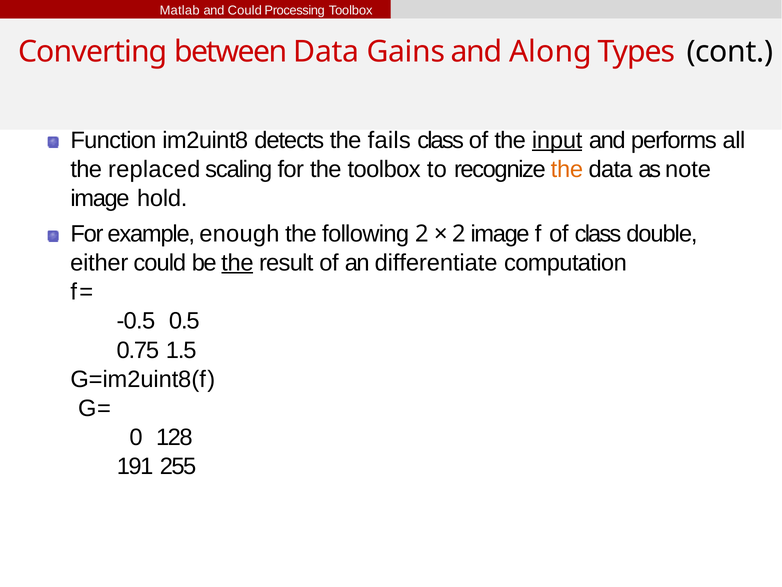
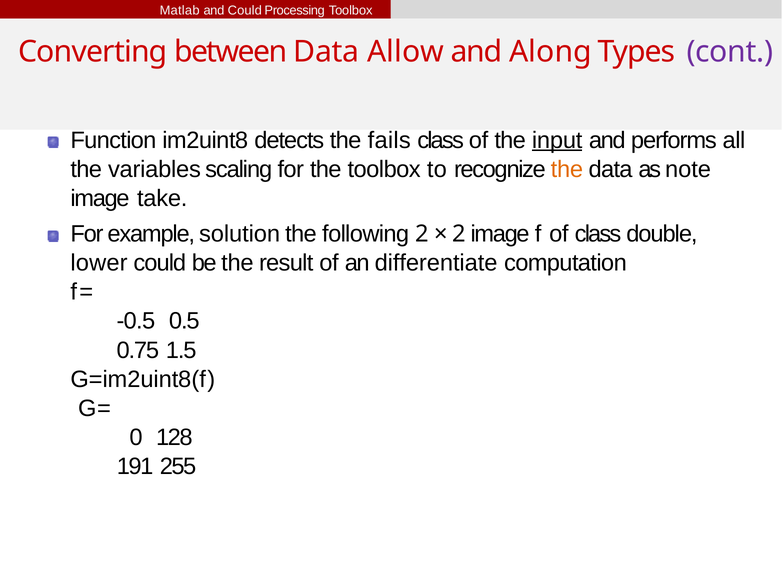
Gains: Gains -> Allow (406, 52)
cont colour: black -> purple (730, 52)
replaced: replaced -> variables (154, 169)
hold: hold -> take (162, 198)
enough: enough -> solution (240, 234)
either: either -> lower (99, 263)
the underline: present -> none (237, 263)
